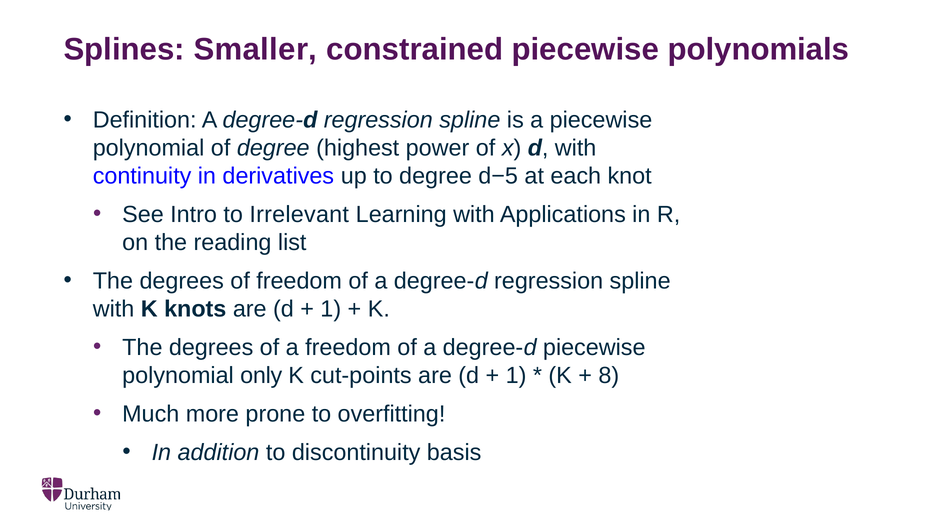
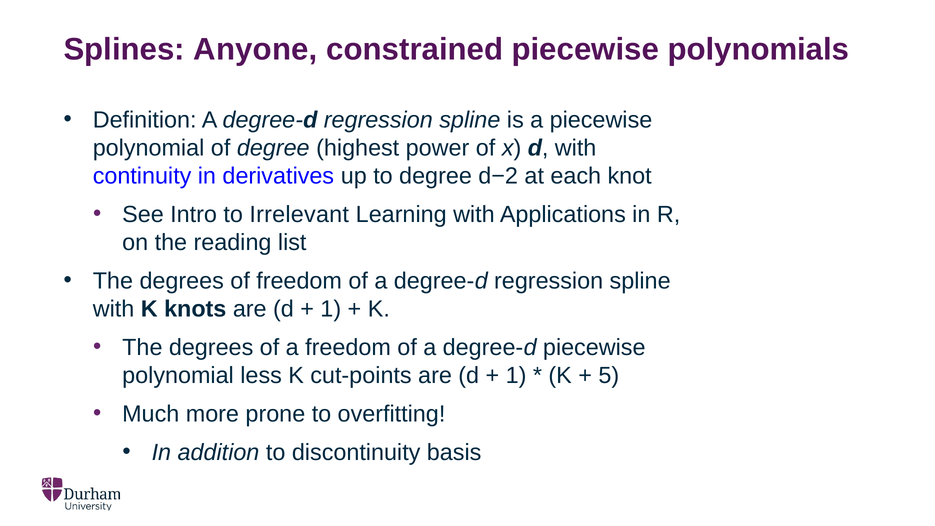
Smaller: Smaller -> Anyone (255, 49)
d−5: d−5 -> d−2 (498, 176)
only: only -> less (261, 375)
8: 8 -> 5 (609, 375)
